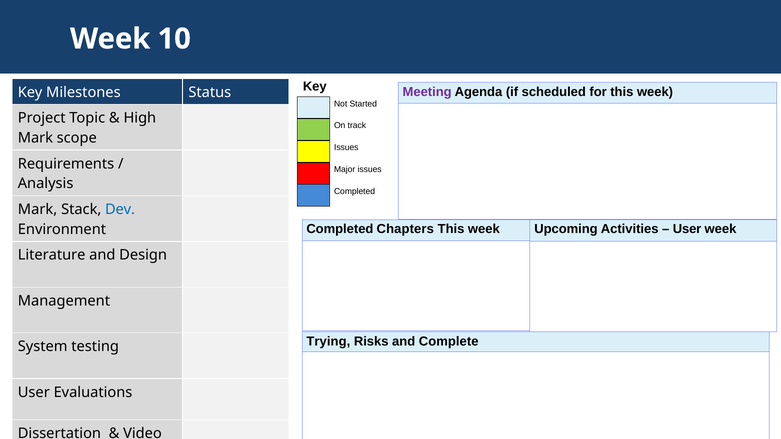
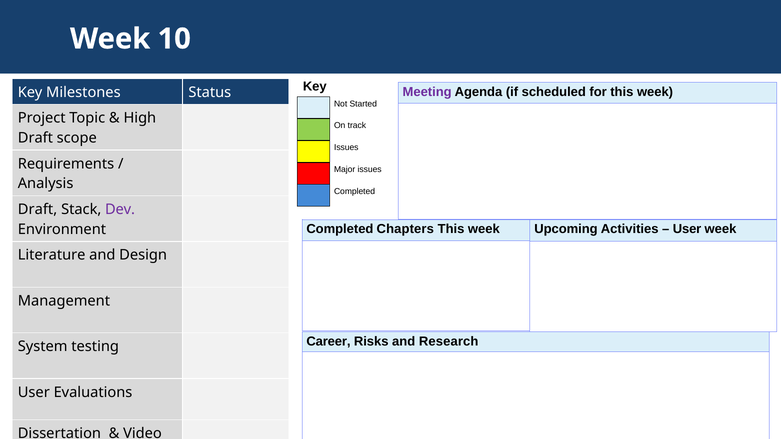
Mark: Mark -> Draft (35, 138)
Mark: Mark -> Draft (38, 210)
Dev colour: blue -> purple (120, 210)
Trying: Trying -> Career (328, 341)
Complete: Complete -> Research (449, 341)
